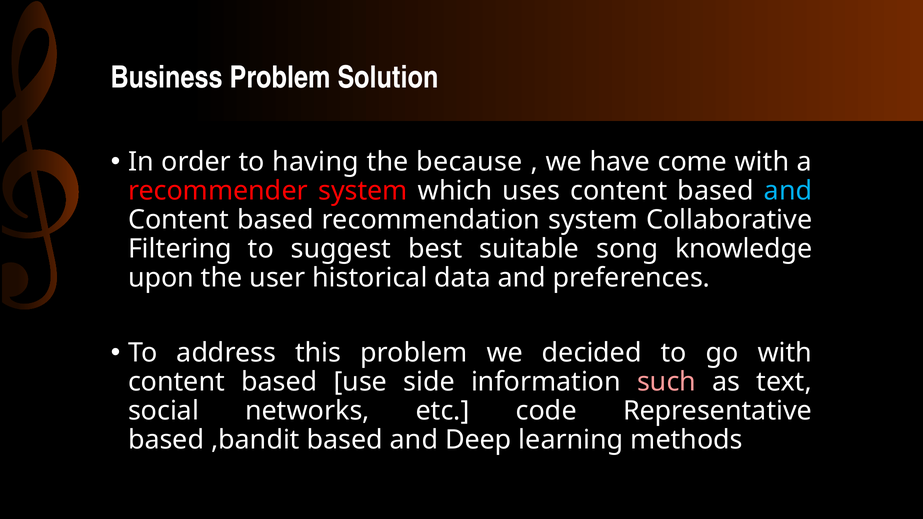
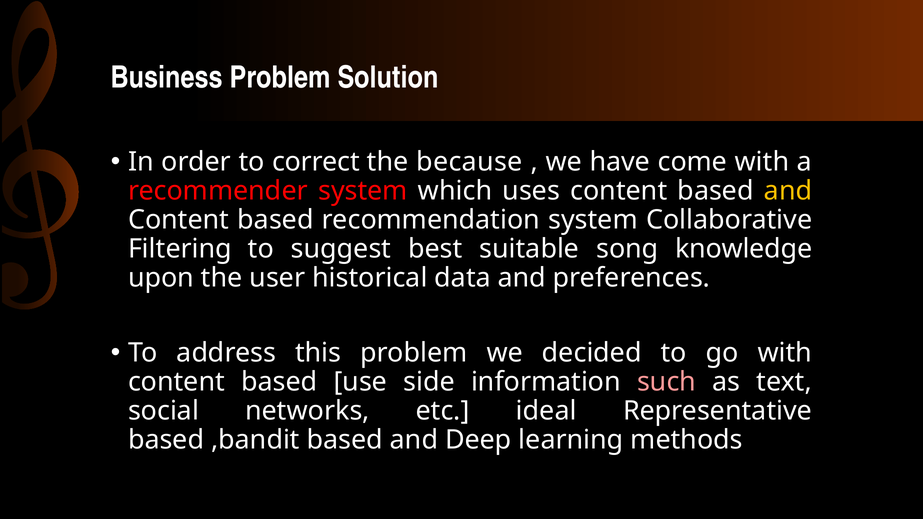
having: having -> correct (316, 162)
and colour: light blue -> yellow (788, 191)
code: code -> ideal (546, 411)
